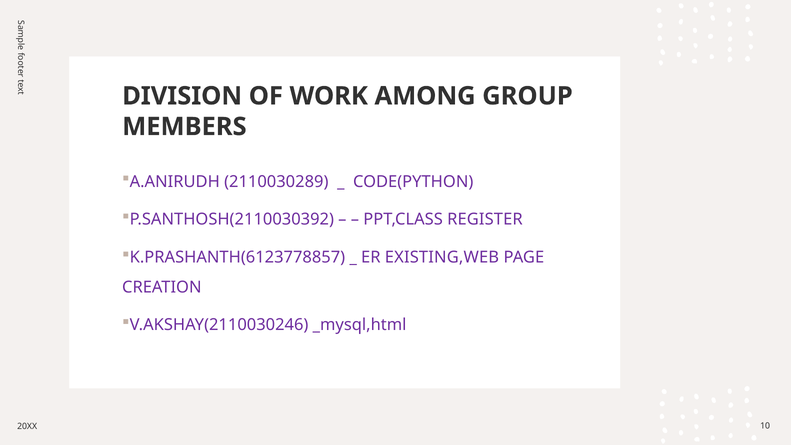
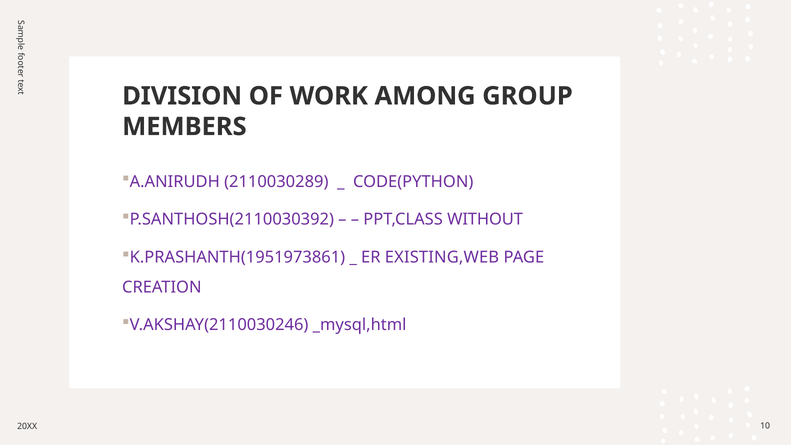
REGISTER: REGISTER -> WITHOUT (485, 220)
K.PRASHANTH(6123778857: K.PRASHANTH(6123778857 -> K.PRASHANTH(1951973861 (237, 257)
